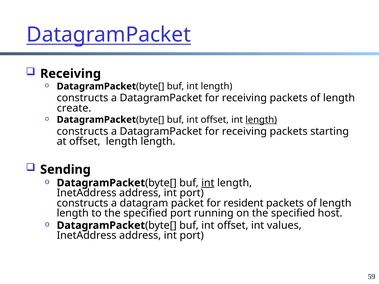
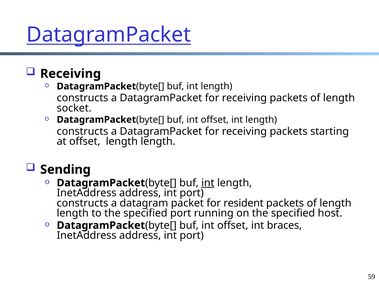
create: create -> socket (74, 108)
length underline: present -> none (261, 120)
values: values -> braces (284, 226)
